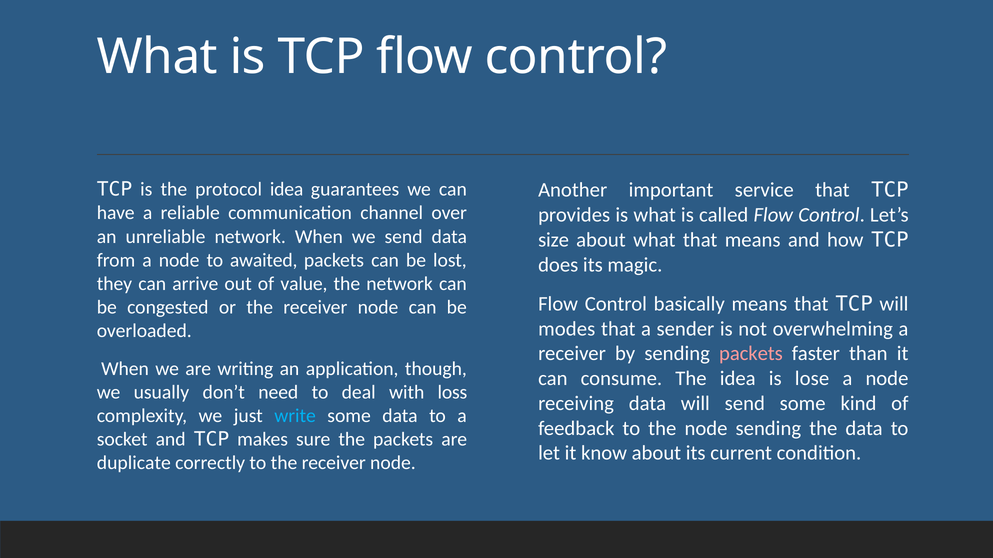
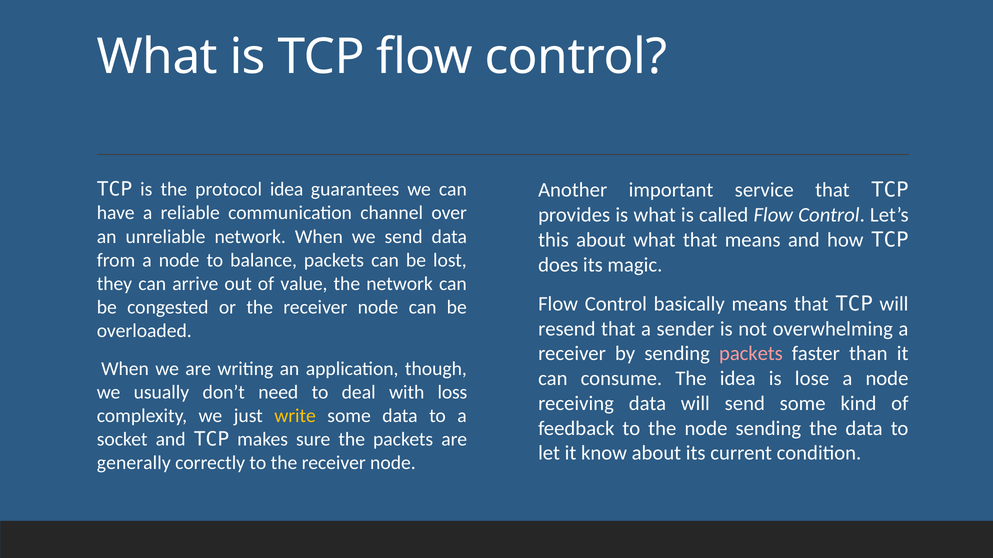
size: size -> this (553, 240)
awaited: awaited -> balance (264, 260)
modes: modes -> resend (567, 329)
write colour: light blue -> yellow (295, 416)
duplicate: duplicate -> generally (134, 463)
